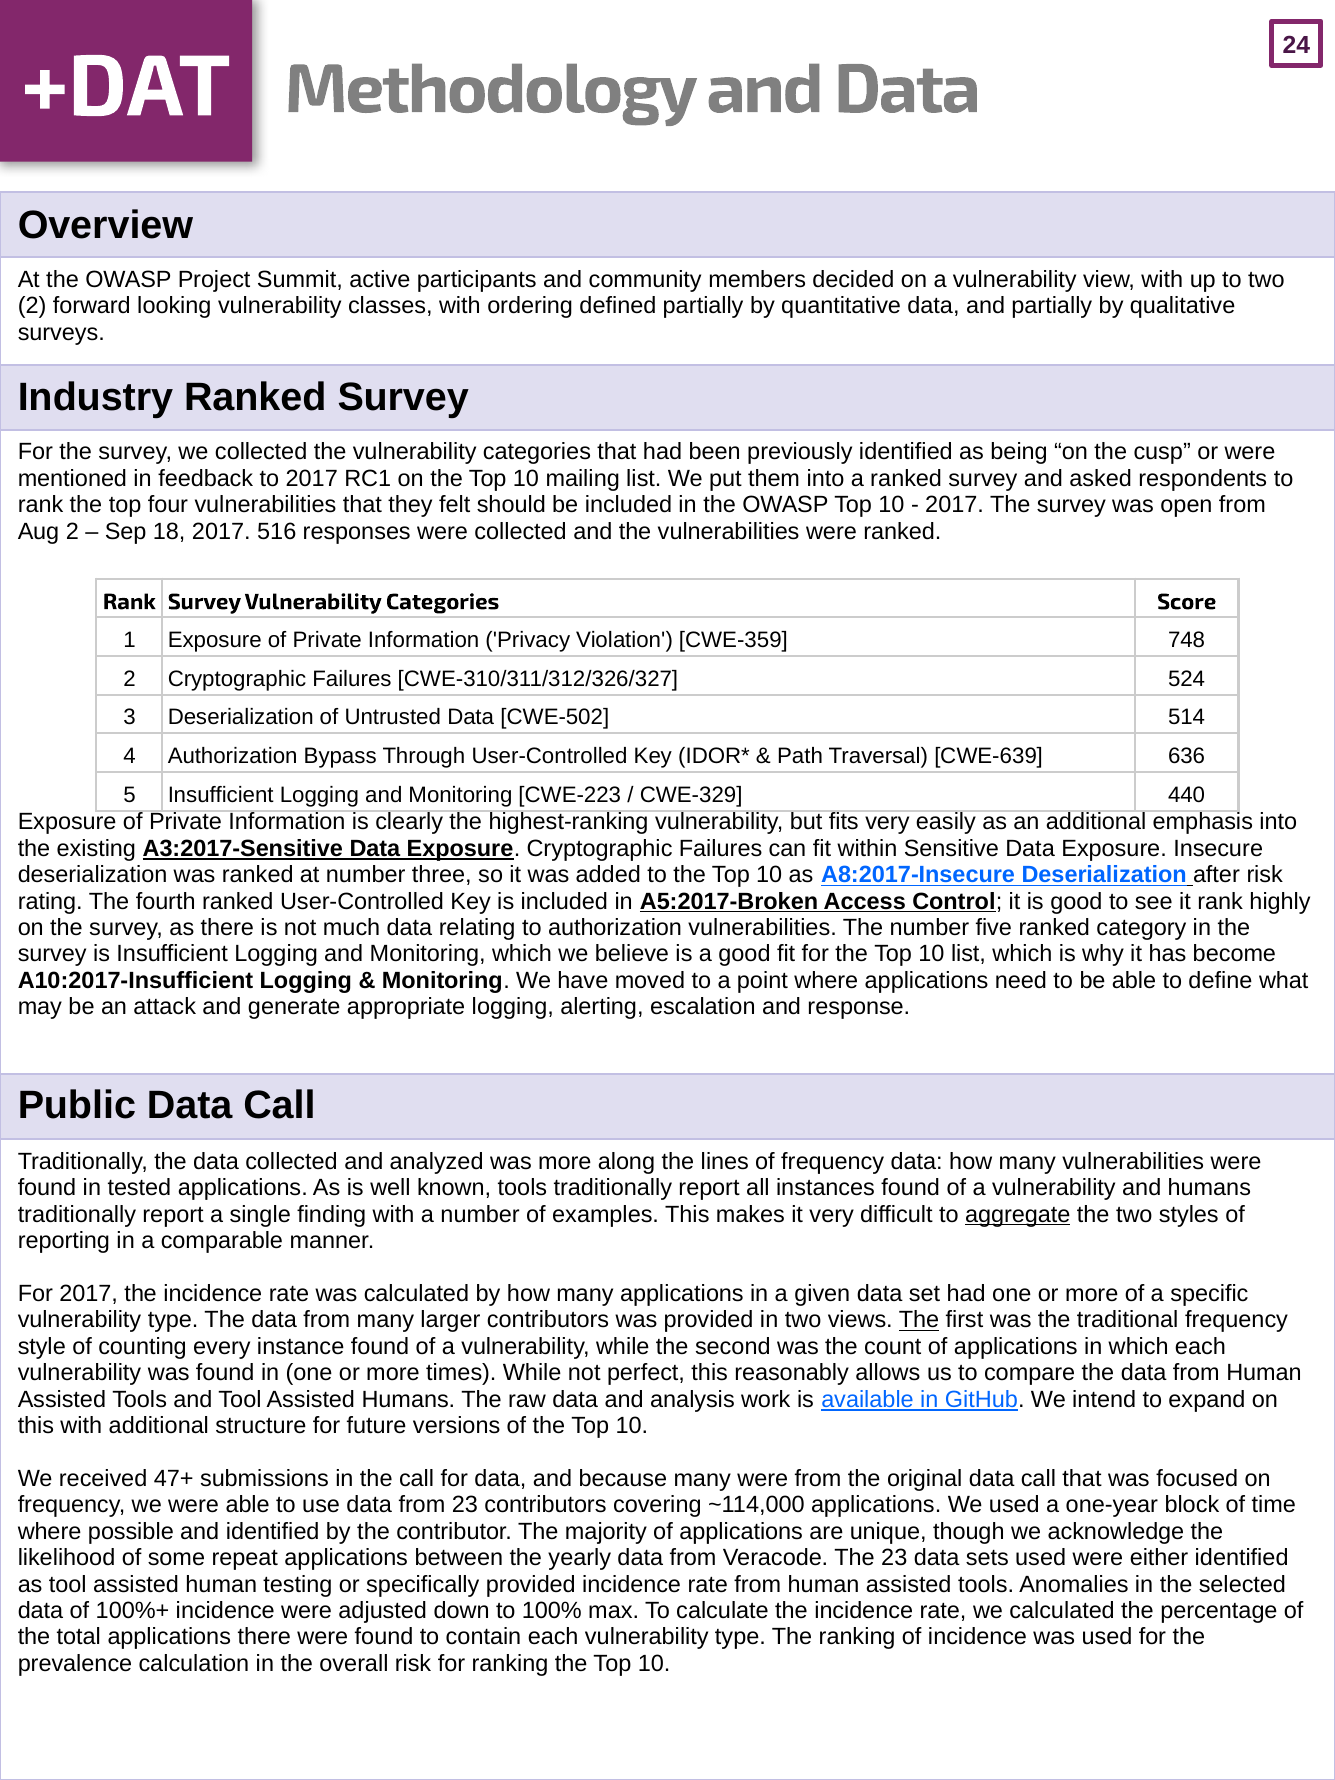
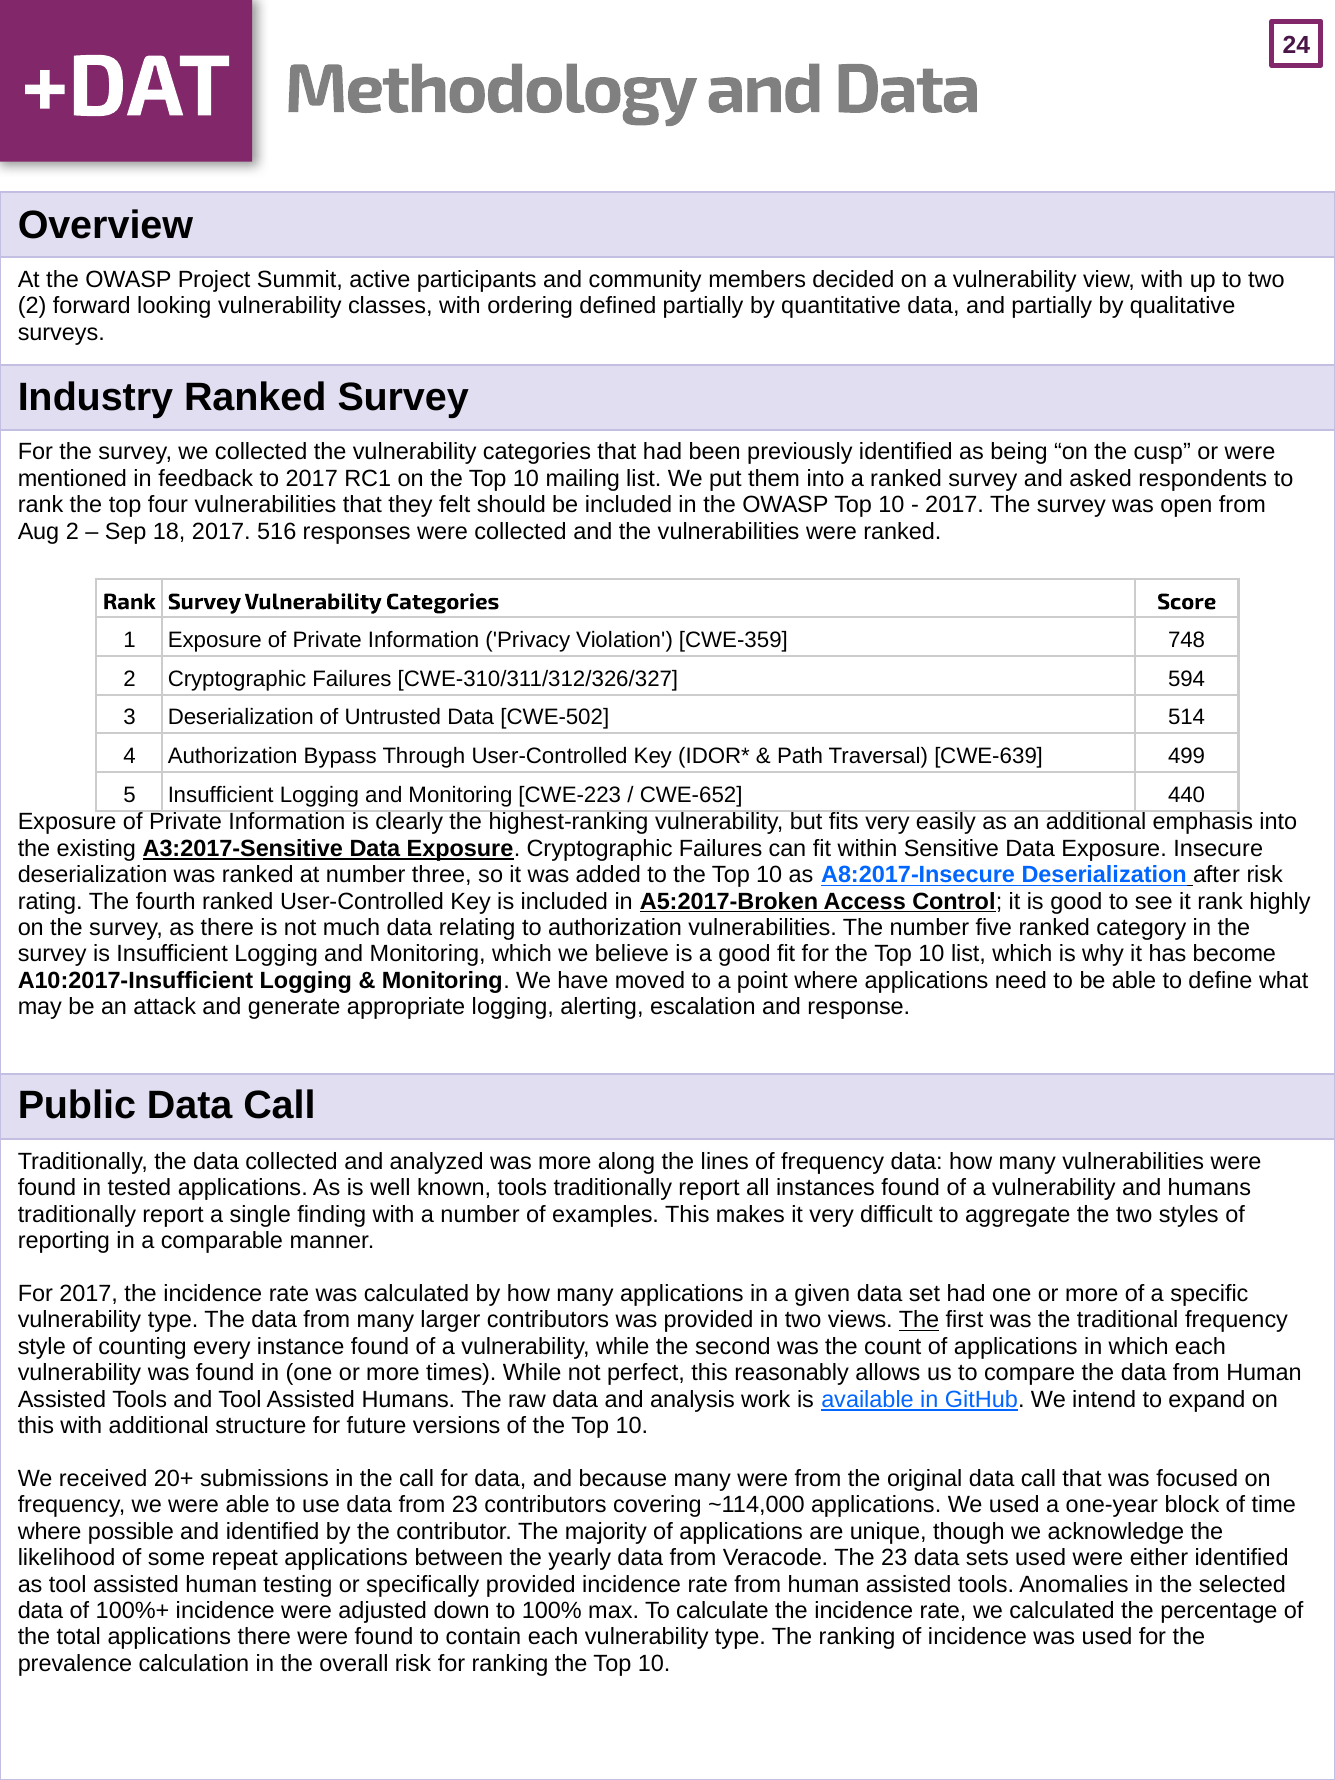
524: 524 -> 594 (1187, 679)
636: 636 -> 499 (1187, 756)
CWE-329: CWE-329 -> CWE-652 (691, 795)
aggregate underline: present -> none (1018, 1214)
47+: 47+ -> 20+ (174, 1479)
